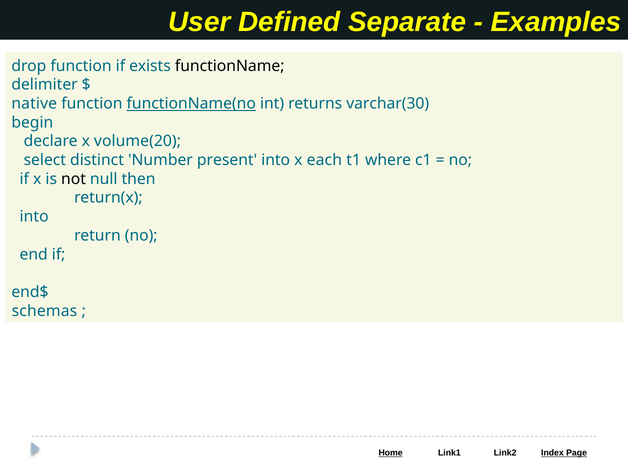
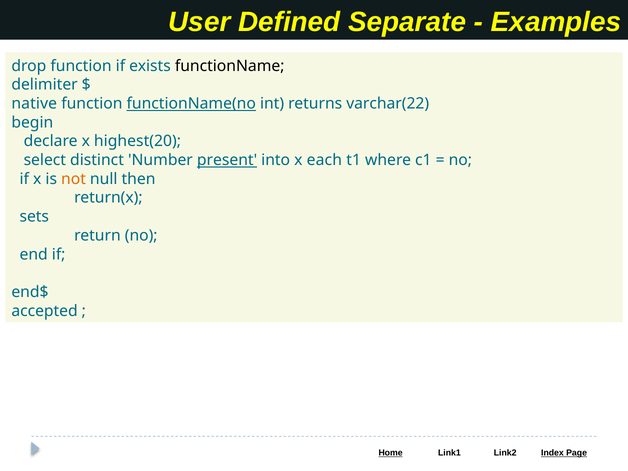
varchar(30: varchar(30 -> varchar(22 (388, 104)
volume(20: volume(20 -> highest(20 (138, 141)
present underline: none -> present (227, 160)
not colour: black -> orange (74, 179)
into: into -> sets (34, 217)
schemas: schemas -> accepted (45, 311)
